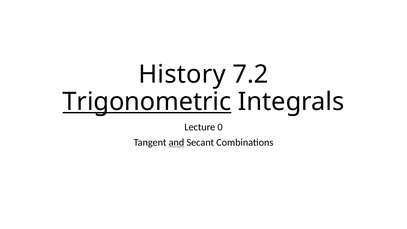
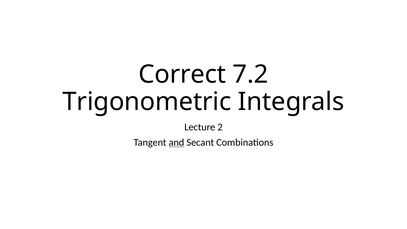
History: History -> Correct (182, 74)
Trigonometric underline: present -> none (147, 102)
0: 0 -> 2 (220, 127)
